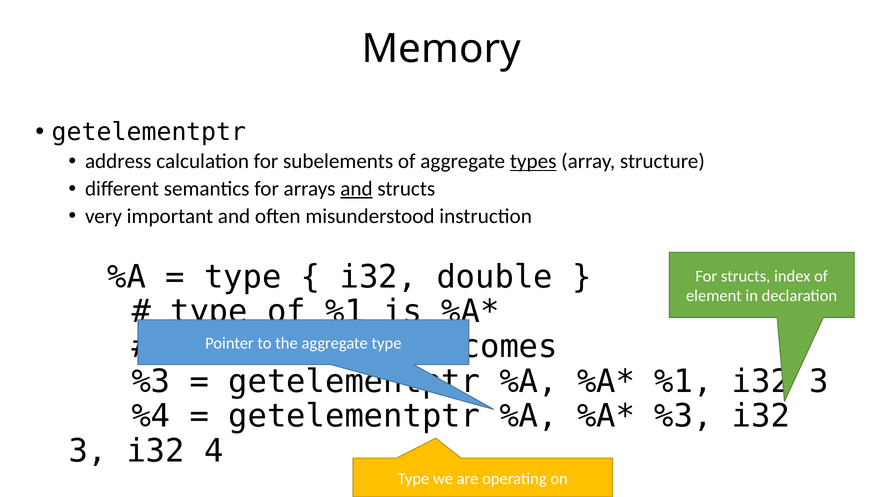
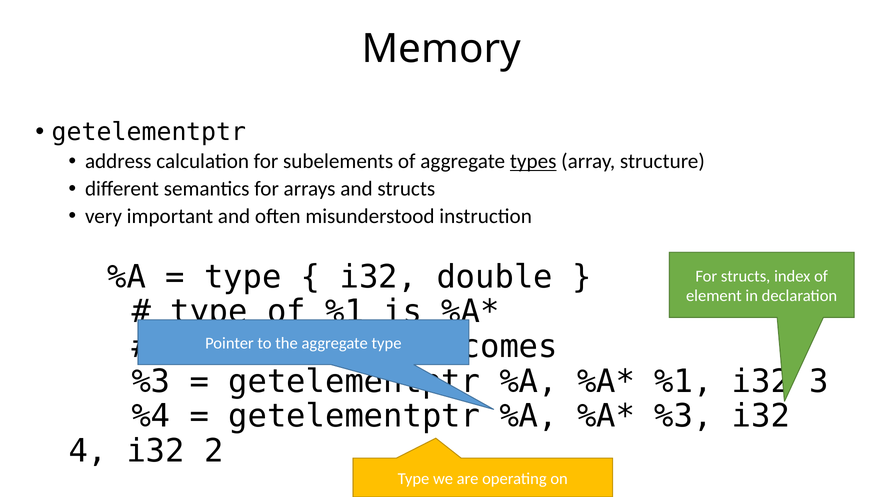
and underline: present -> none (356, 189)
3: 3 -> 4 (88, 451)
4: 4 -> 2 (214, 451)
